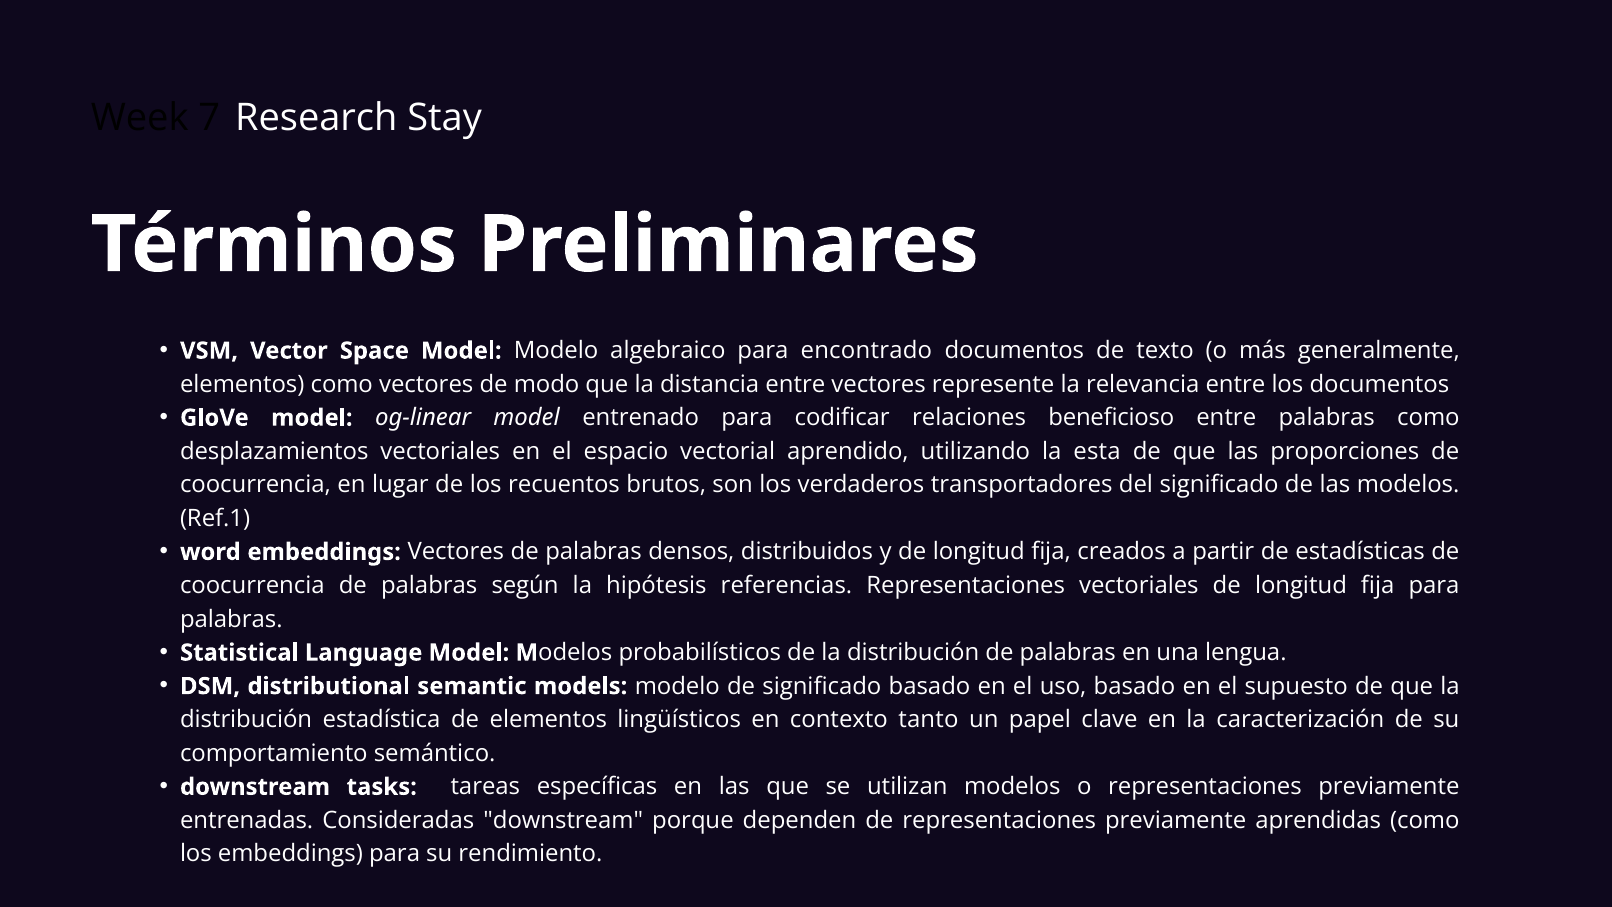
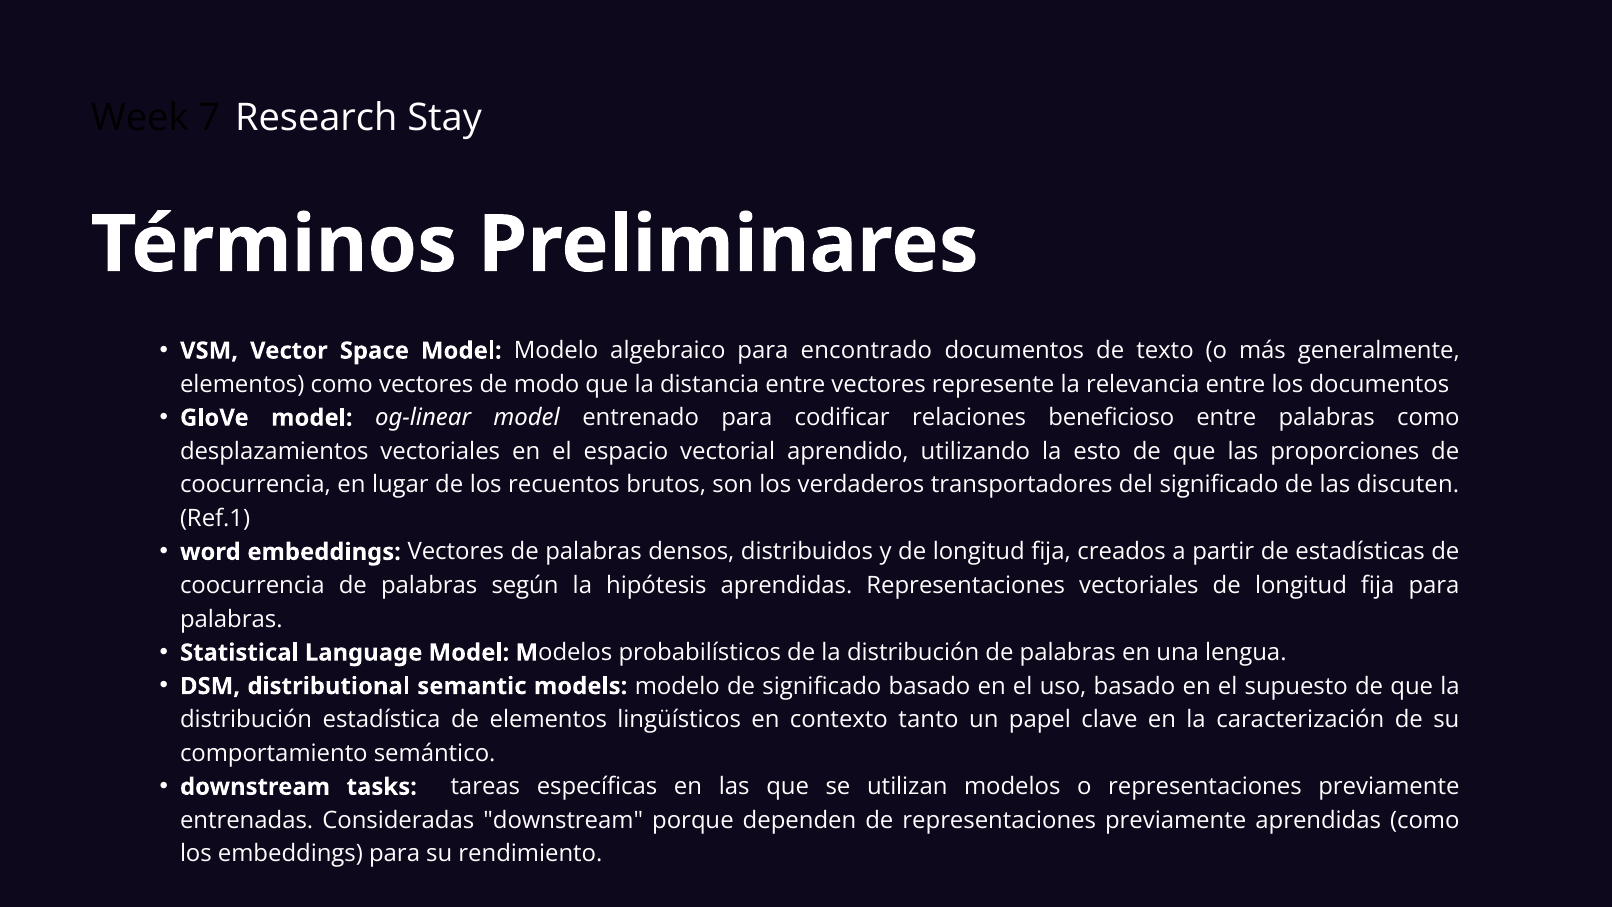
esta: esta -> esto (1097, 451)
las modelos: modelos -> discuten (1408, 485)
hipótesis referencias: referencias -> aprendidas (787, 585)
